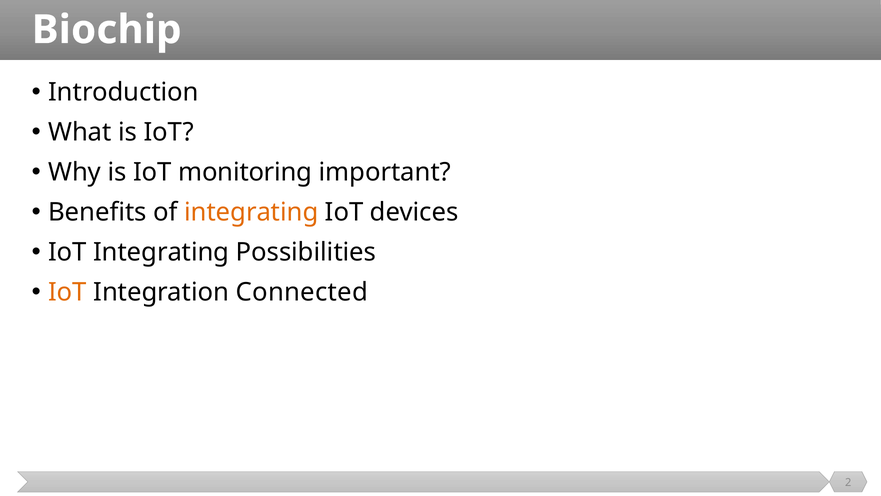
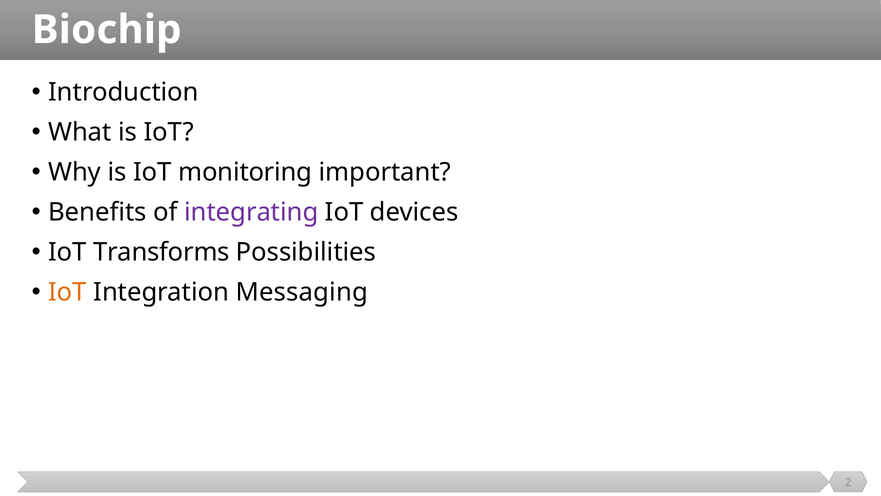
integrating colour: orange -> purple (251, 212)
IoT Integrating: Integrating -> Transforms (161, 252)
Connected: Connected -> Messaging (302, 292)
